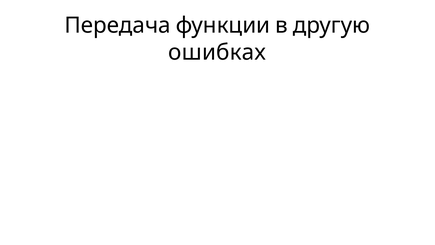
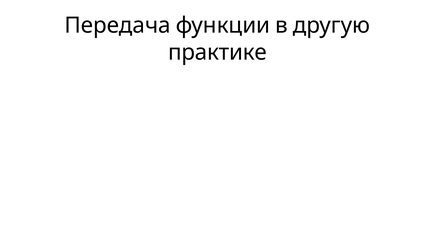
ошибках: ошибках -> практике (217, 52)
